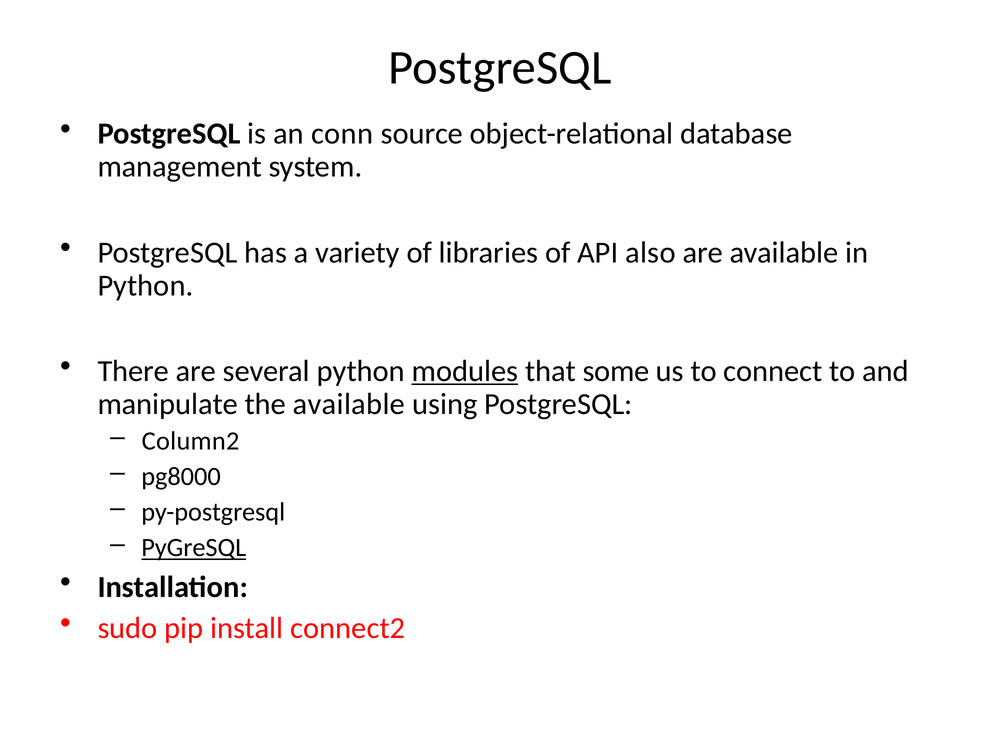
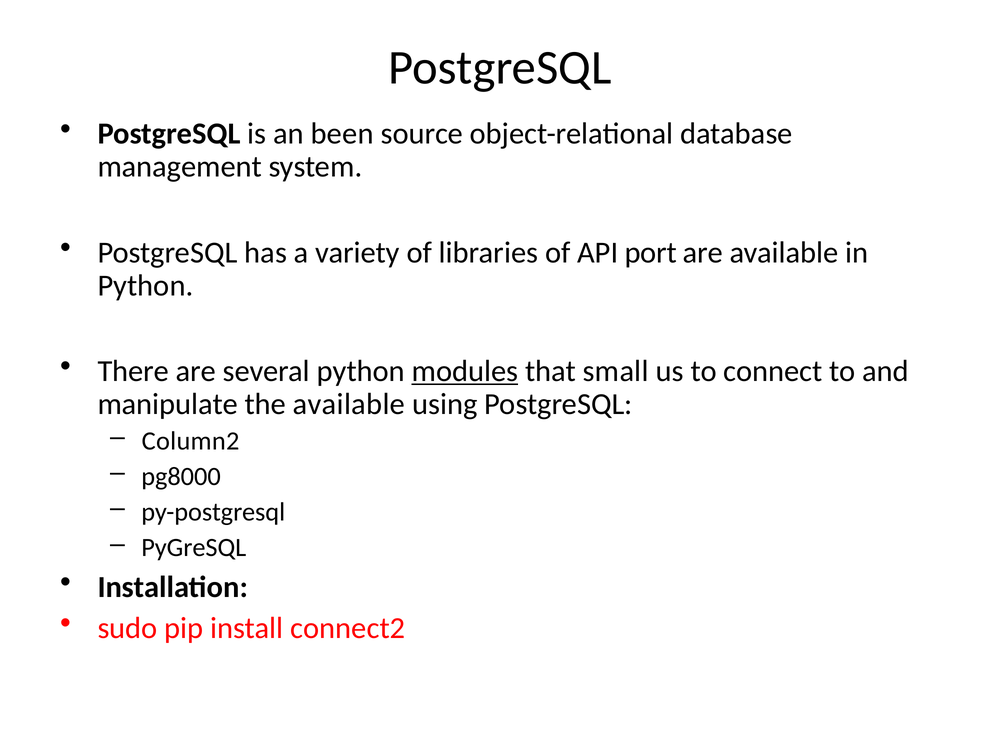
conn: conn -> been (342, 134)
also: also -> port (651, 252)
some: some -> small (616, 371)
PyGreSQL underline: present -> none (194, 548)
